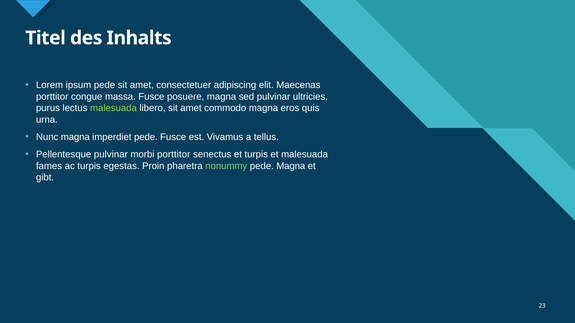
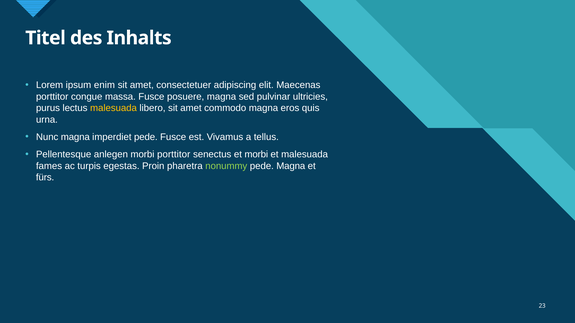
ipsum pede: pede -> enim (104, 85)
malesuada colour: light green -> yellow (114, 108)
Pellentesque pulvinar: pulvinar -> anlegen (111, 155)
et turpis: turpis -> morbi (256, 155)
gibt: gibt -> fürs (45, 178)
